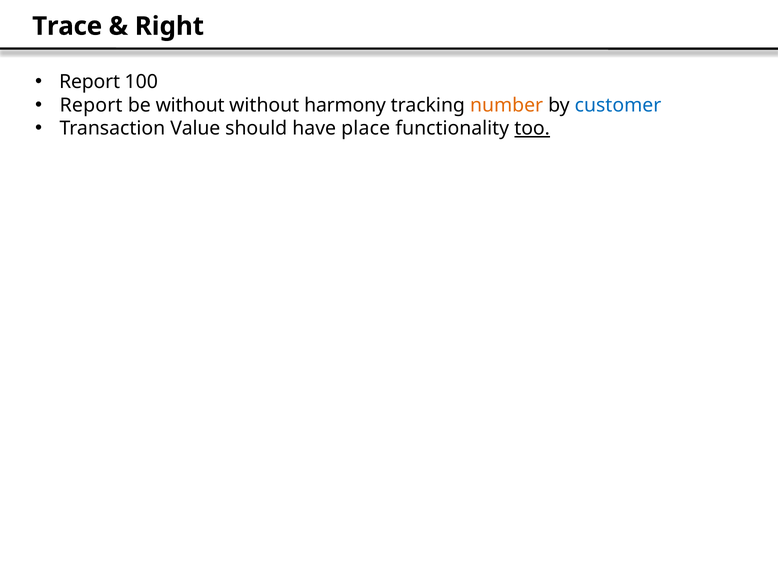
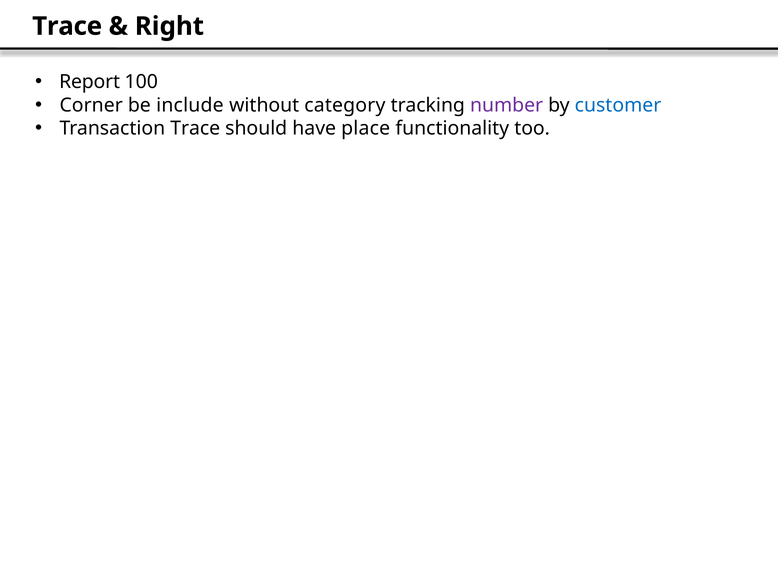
Report: Report -> Corner (91, 105)
be without: without -> include (190, 105)
harmony: harmony -> category (345, 105)
number colour: orange -> purple (507, 105)
Transaction Value: Value -> Trace (195, 129)
too underline: present -> none (532, 129)
